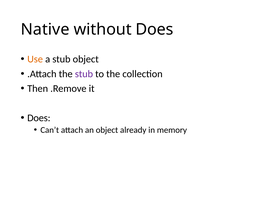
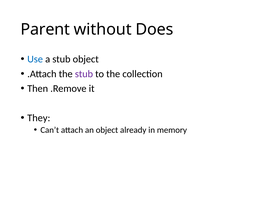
Native: Native -> Parent (45, 29)
Use colour: orange -> blue (35, 59)
Does: Does -> They (39, 118)
